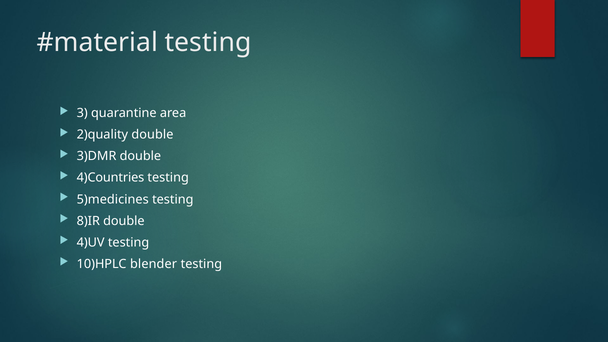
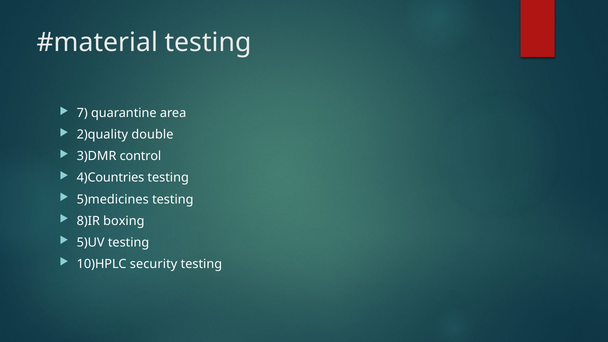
3: 3 -> 7 (82, 113)
3)DMR double: double -> control (140, 156)
8)IR double: double -> boxing (124, 221)
4)UV: 4)UV -> 5)UV (91, 242)
blender: blender -> security (154, 264)
